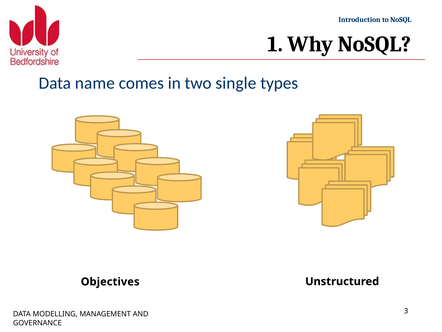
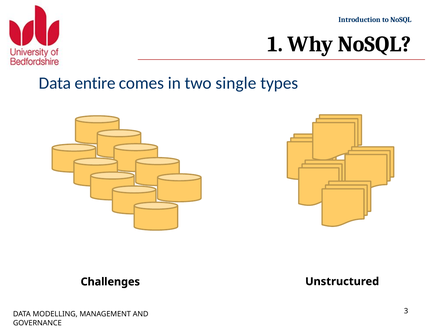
name: name -> entire (95, 83)
Objectives: Objectives -> Challenges (110, 281)
